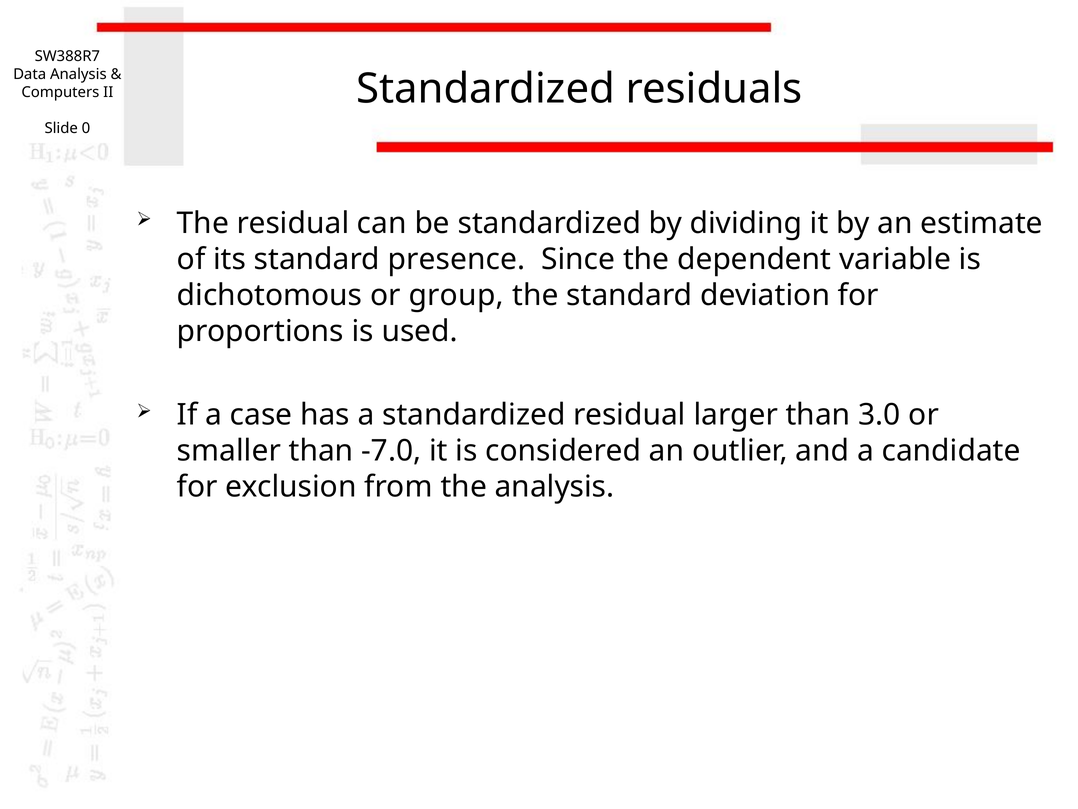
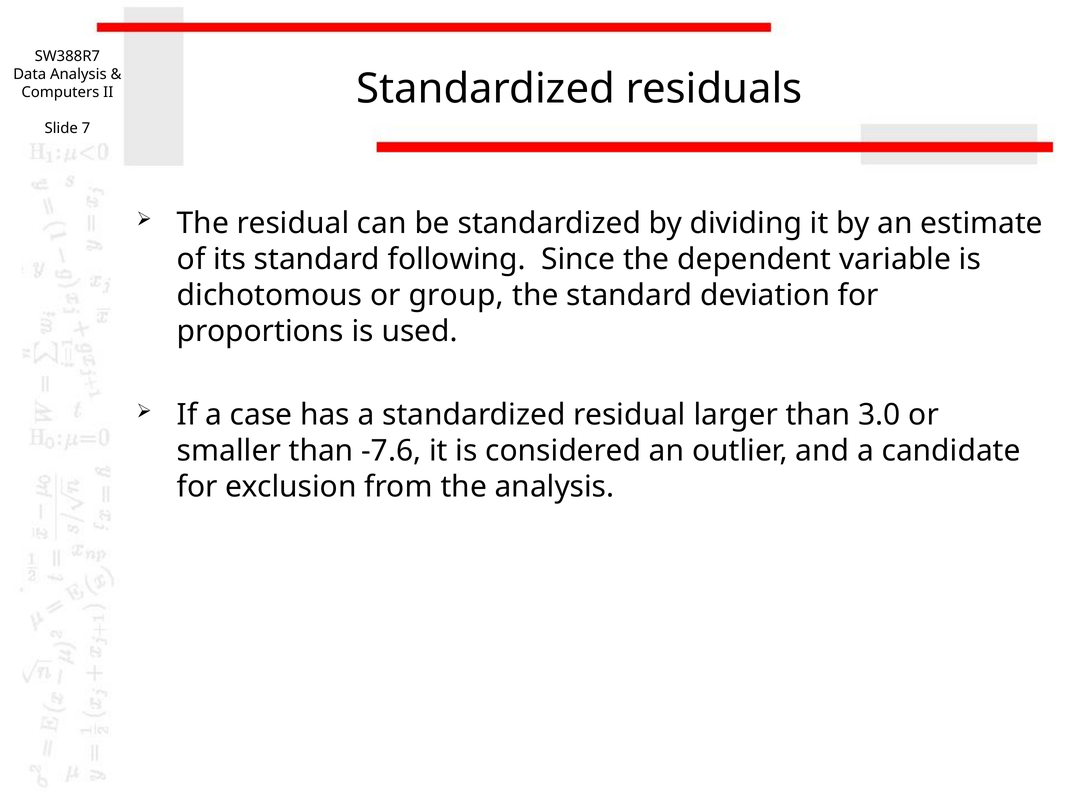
0: 0 -> 7 (86, 128)
presence: presence -> following (457, 259)
-7.0: -7.0 -> -7.6 (391, 451)
